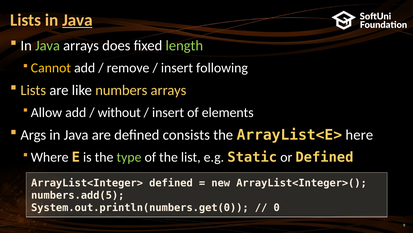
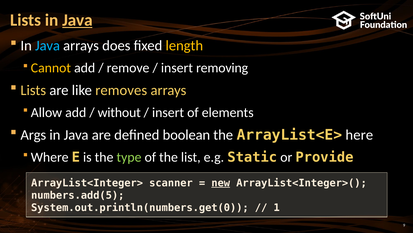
Java colour: light green -> light blue (48, 46)
length colour: light green -> yellow (184, 46)
following: following -> removing (222, 68)
numbers: numbers -> removes (121, 90)
consists: consists -> boolean (186, 135)
or Defined: Defined -> Provide (324, 157)
ArrayList<Integer> defined: defined -> scanner (171, 183)
new underline: none -> present (221, 183)
0: 0 -> 1 (277, 207)
